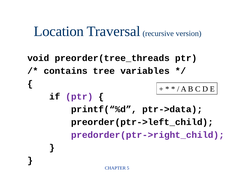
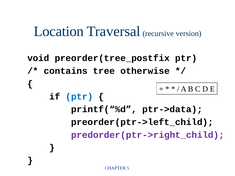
preorder(tree_threads: preorder(tree_threads -> preorder(tree_postfix (112, 58)
variables: variables -> otherwise (145, 71)
ptr colour: purple -> blue (79, 97)
